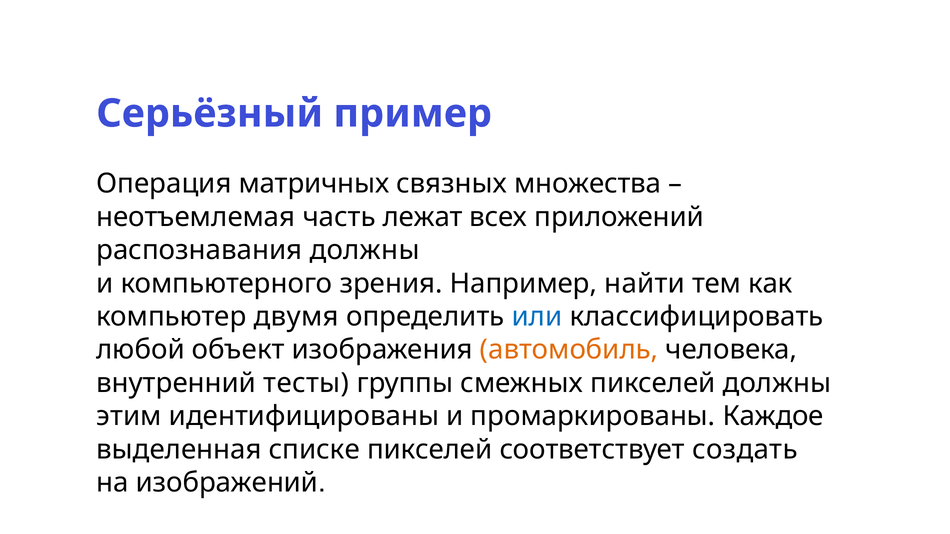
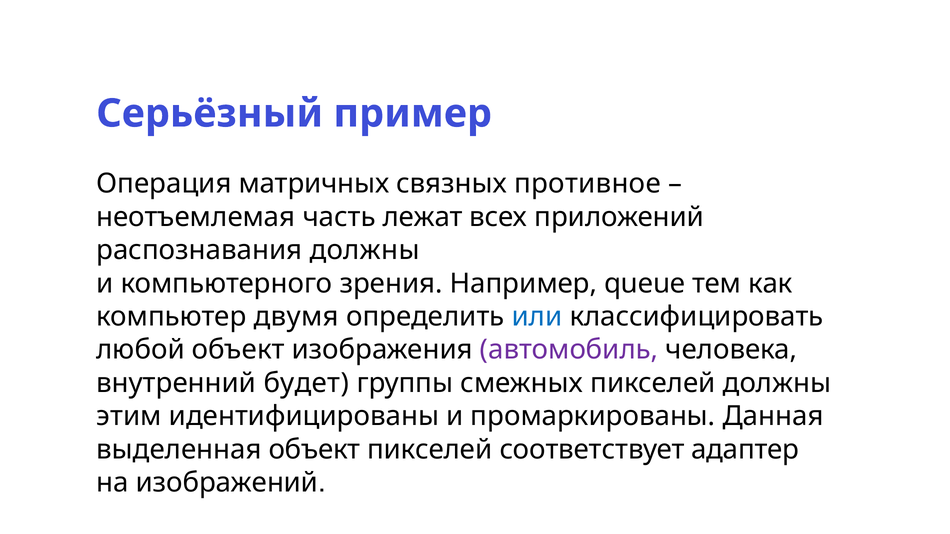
множества: множества -> противное (587, 184)
найти: найти -> queue (645, 284)
автомобиль colour: orange -> purple (569, 350)
тесты: тесты -> будет (306, 383)
Каждое: Каждое -> Данная (773, 417)
выделенная списке: списке -> объект (314, 450)
создать: создать -> адаптер (745, 450)
